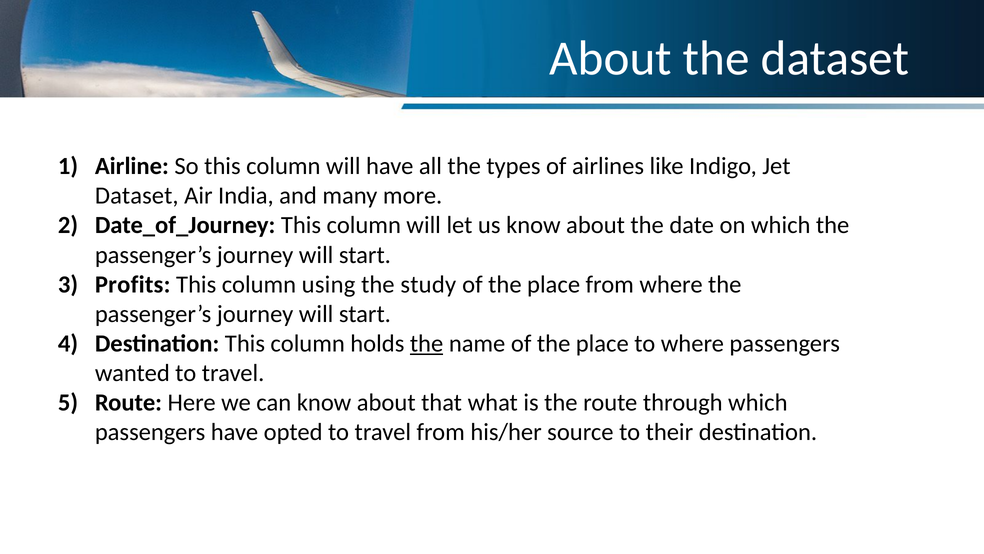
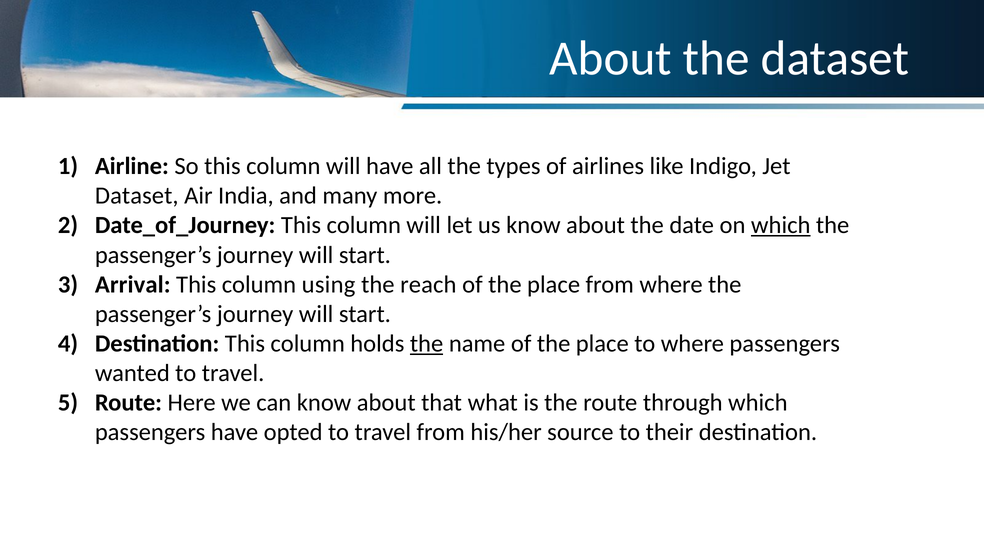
which underline: none -> present (781, 225)
Profits: Profits -> Arrival (133, 284)
study: study -> reach (428, 284)
